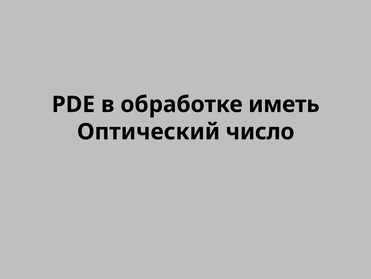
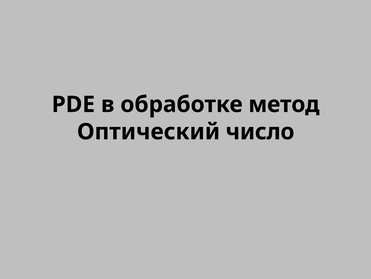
иметь: иметь -> метод (284, 104)
